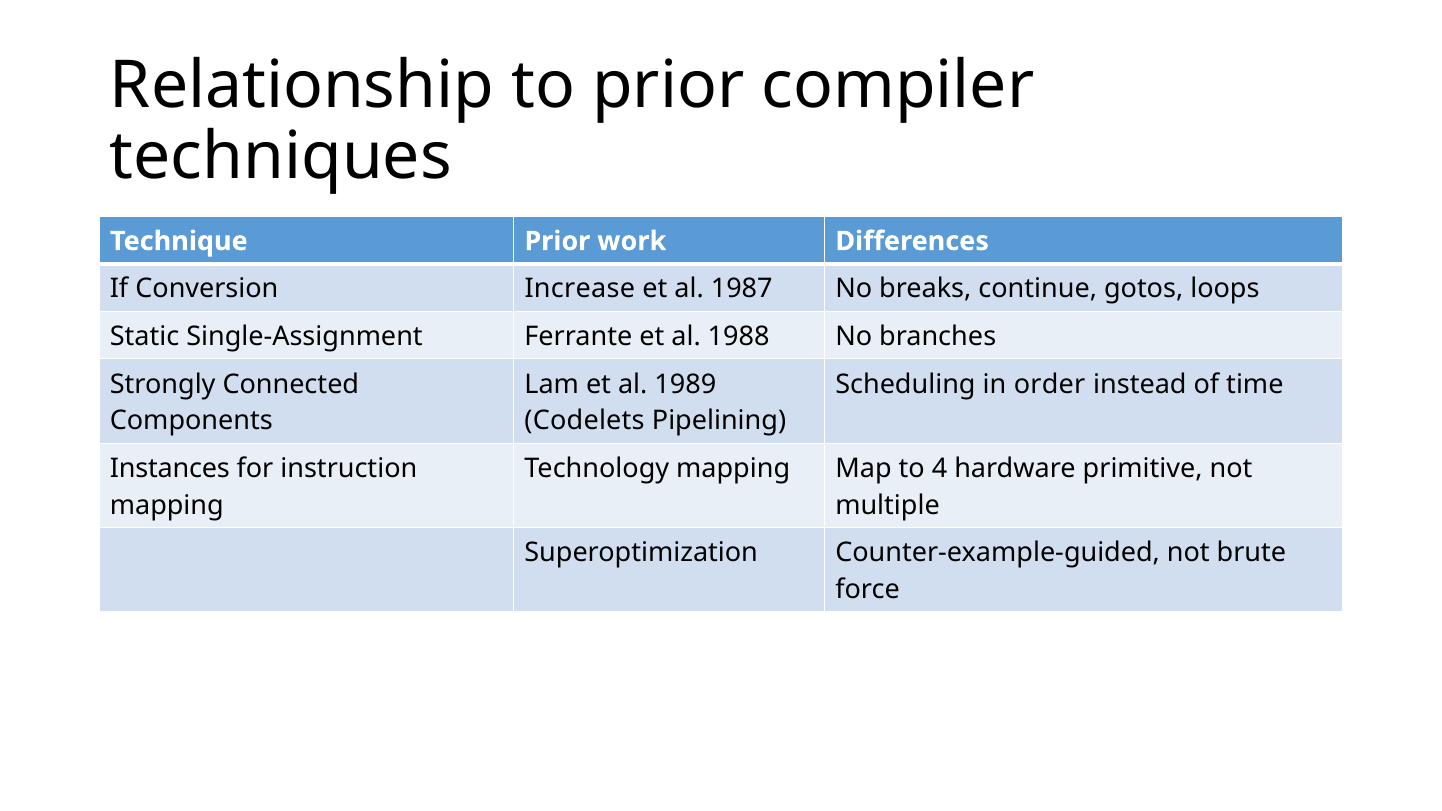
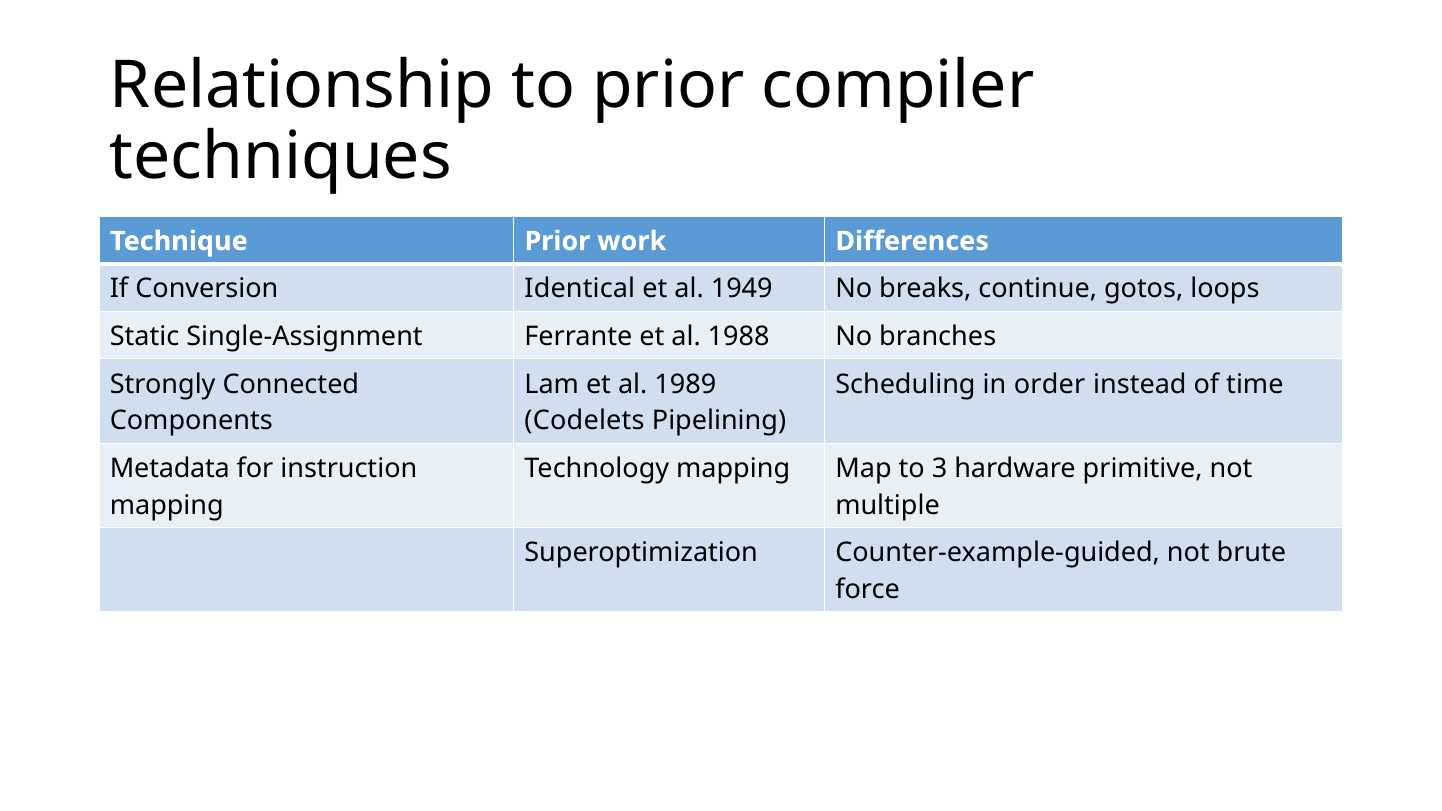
Increase: Increase -> Identical (580, 289)
1987: 1987 -> 1949 (742, 289)
Instances: Instances -> Metadata (170, 469)
4: 4 -> 3 (940, 469)
